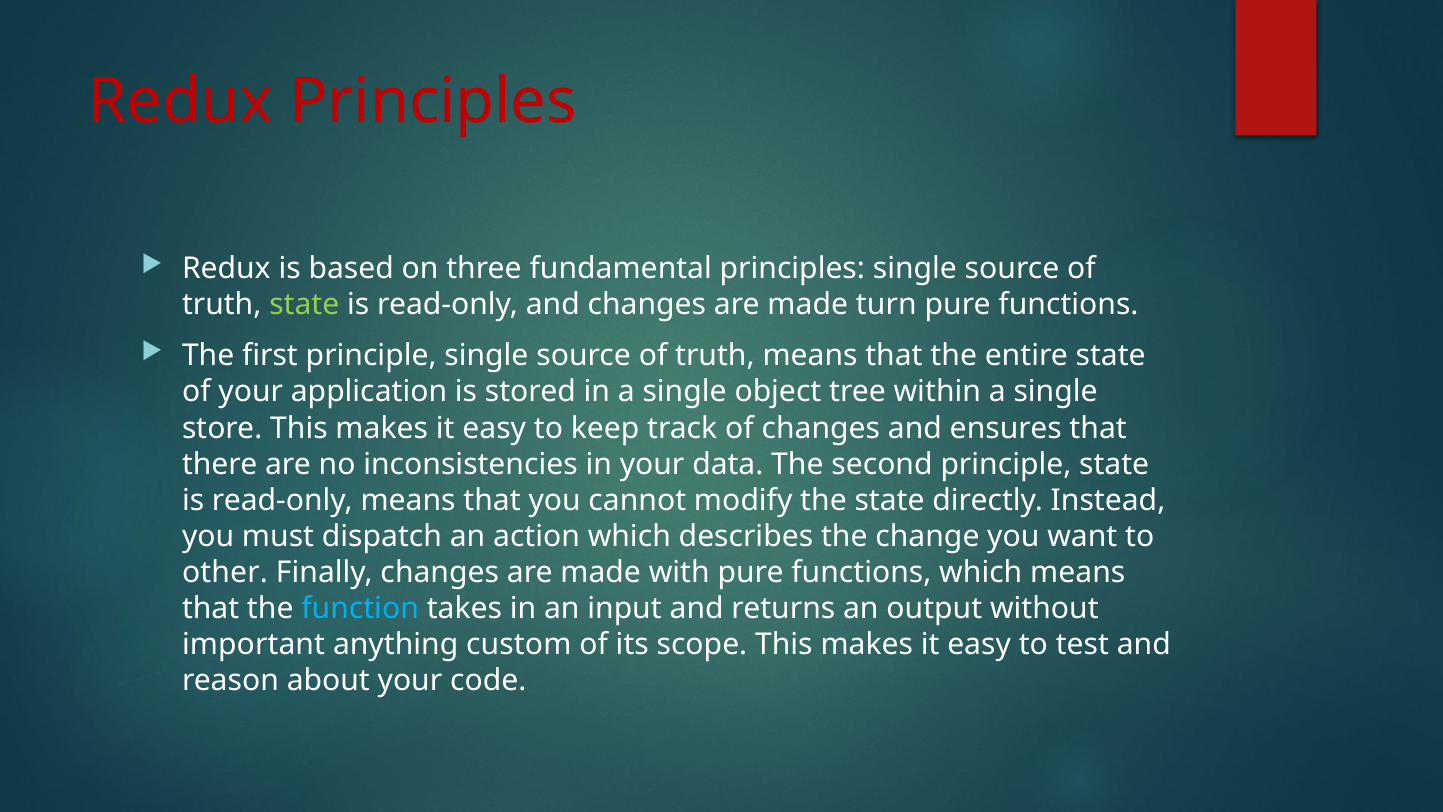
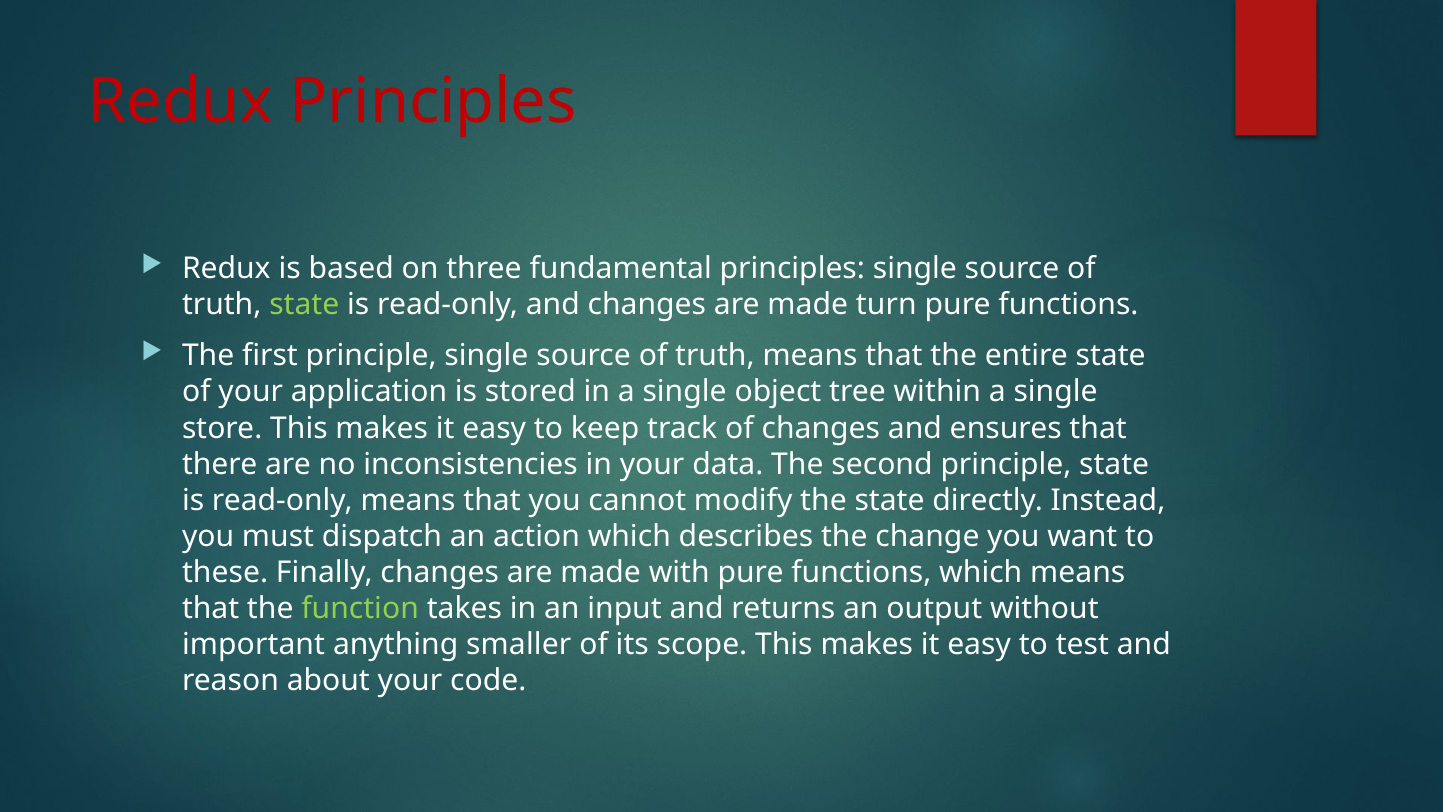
other: other -> these (225, 572)
function colour: light blue -> light green (360, 608)
custom: custom -> smaller (519, 644)
